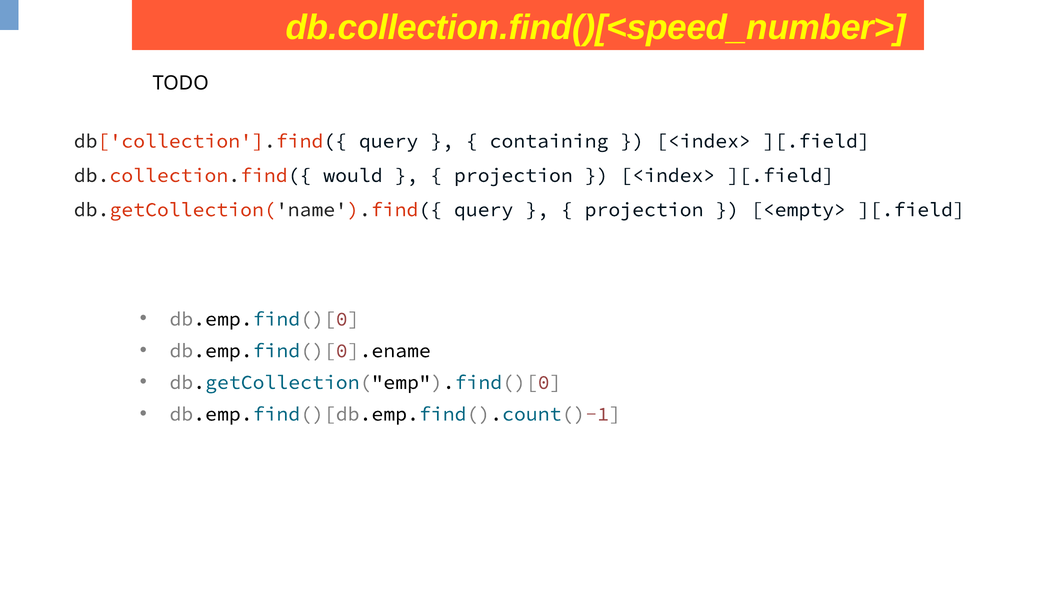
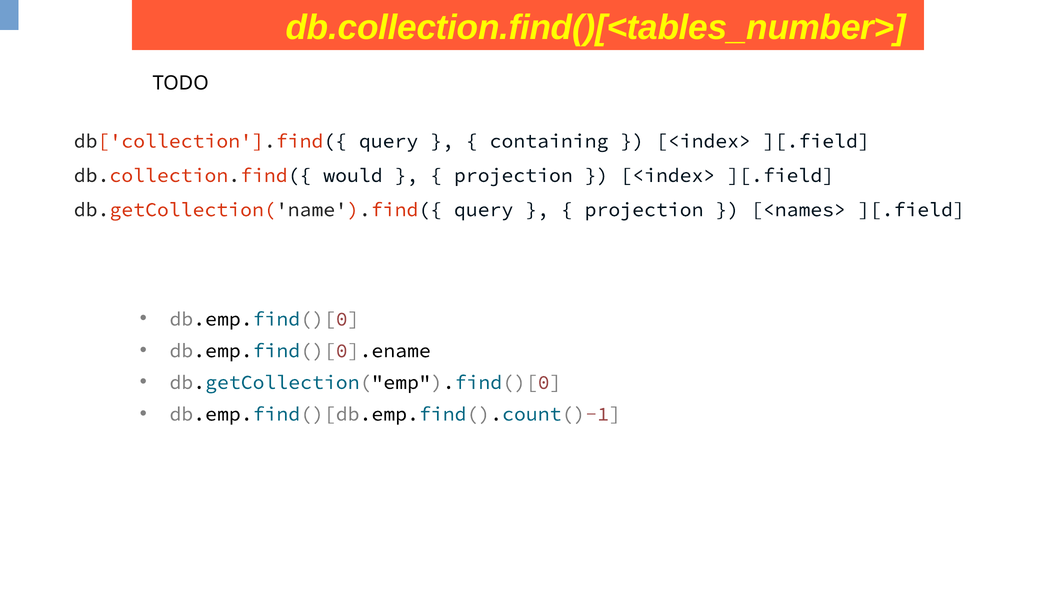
db.collection.find()[<speed_number>: db.collection.find()[<speed_number> -> db.collection.find()[<tables_number> (596, 27)
<empty>: <empty> -> <names> (798, 210)
